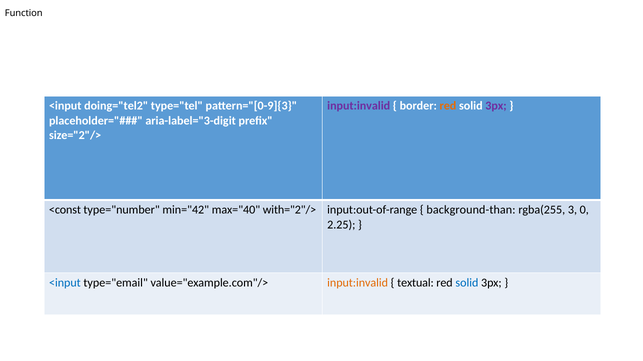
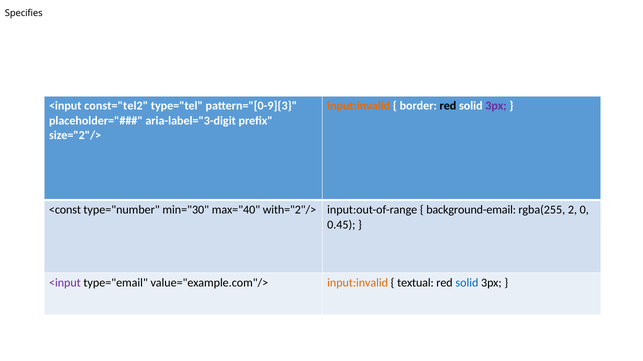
Function: Function -> Specifies (24, 13)
doing="tel2: doing="tel2 -> const="tel2 (116, 106)
input:invalid colour: purple -> orange (359, 106)
red colour: orange -> black (448, 106)
min="42: min="42 -> min="30 (186, 210)
background-than: background-than -> background-email (471, 210)
3: 3 -> 2 (572, 210)
2.25: 2.25 -> 0.45 (341, 225)
<input colour: blue -> purple (65, 283)
